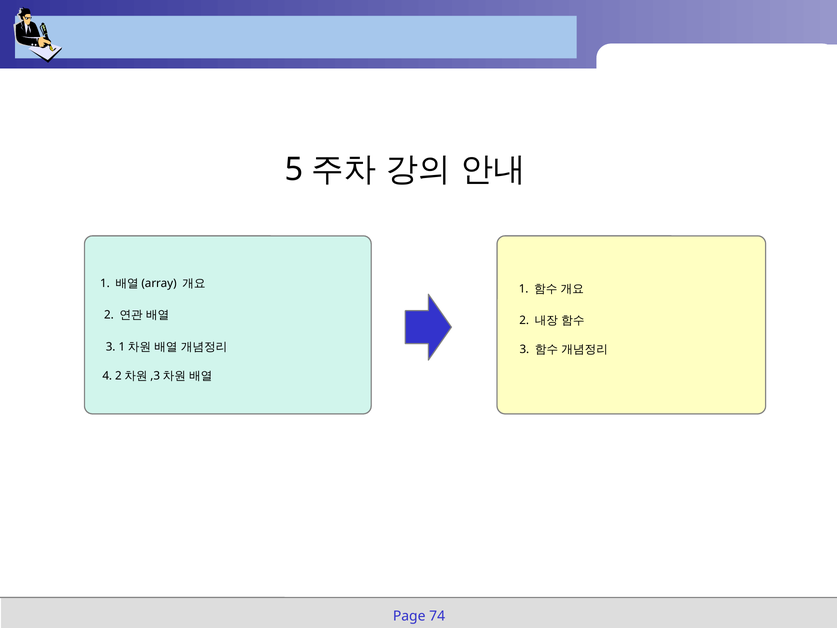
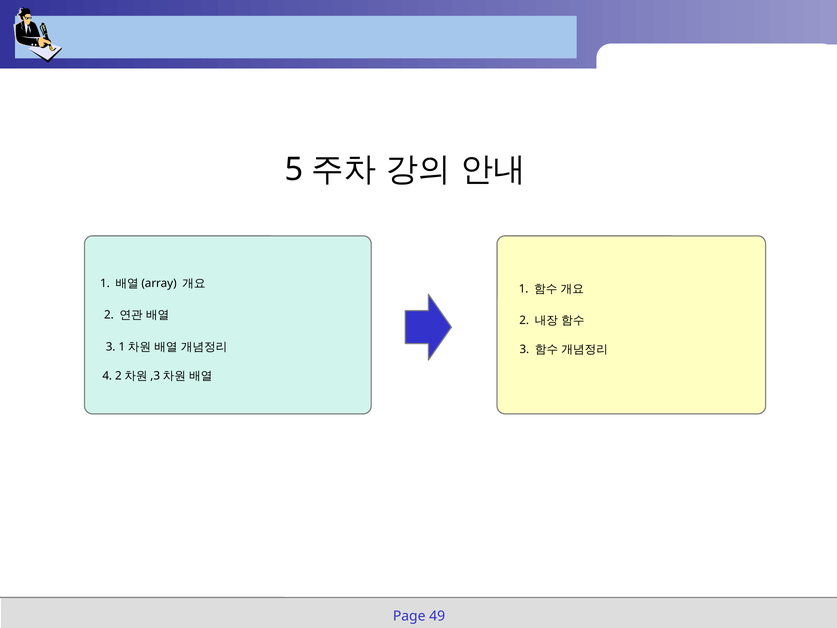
74: 74 -> 49 (437, 616)
